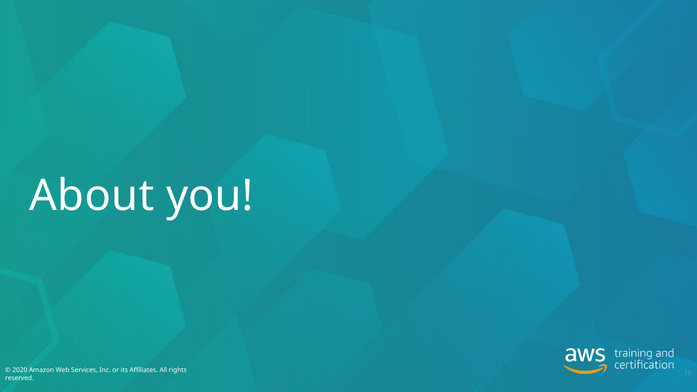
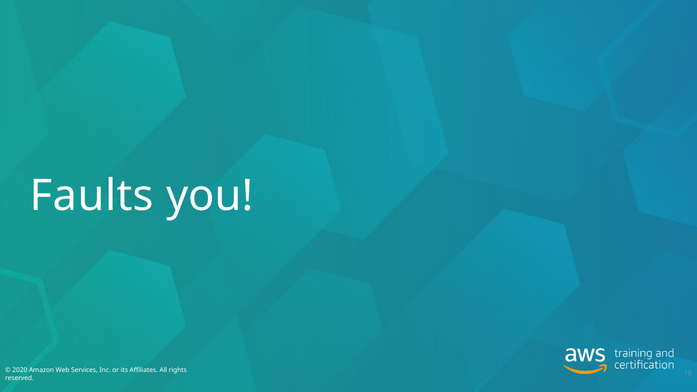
About: About -> Faults (92, 196)
